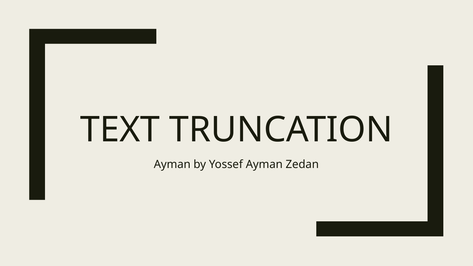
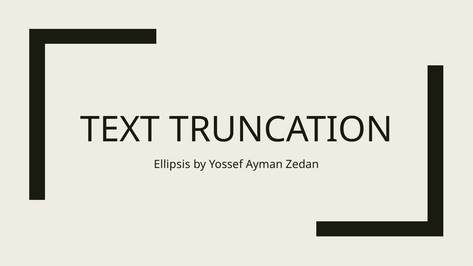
Ayman: Ayman -> Ellipsis (172, 164)
